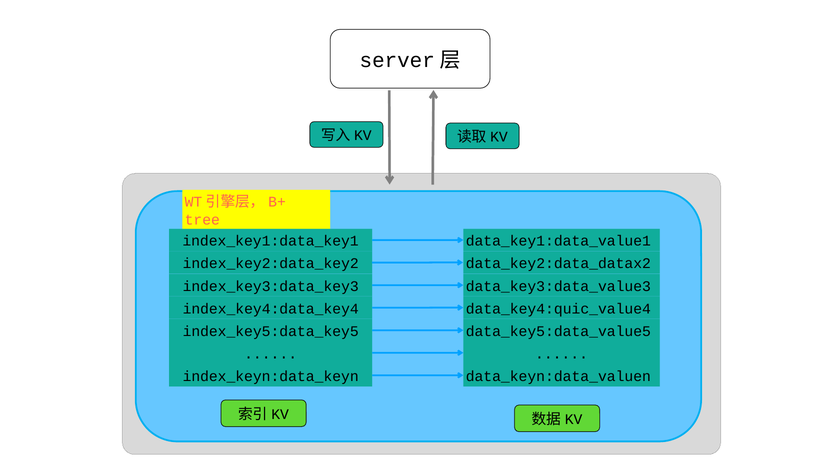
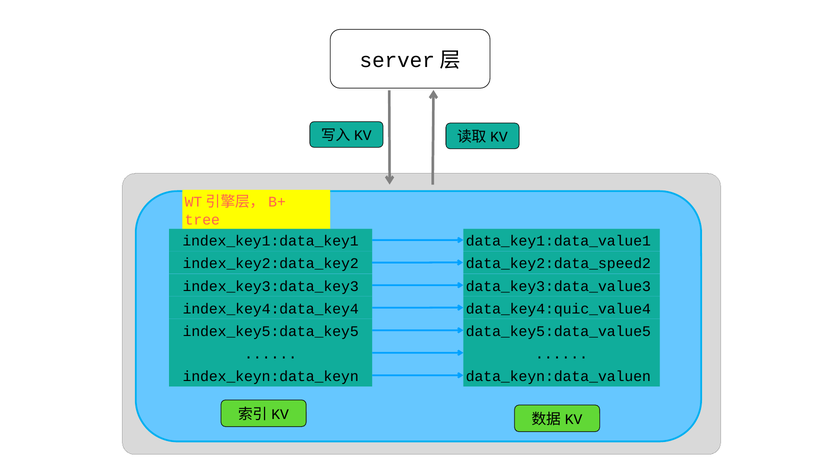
data_key2:data_datax2: data_key2:data_datax2 -> data_key2:data_speed2 (558, 263)
